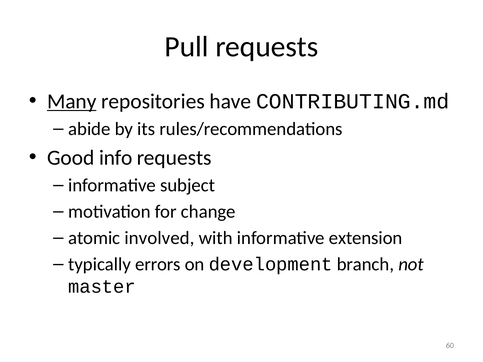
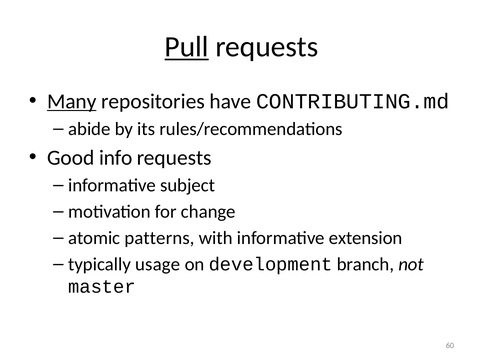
Pull underline: none -> present (187, 47)
involved: involved -> patterns (160, 238)
errors: errors -> usage (158, 264)
